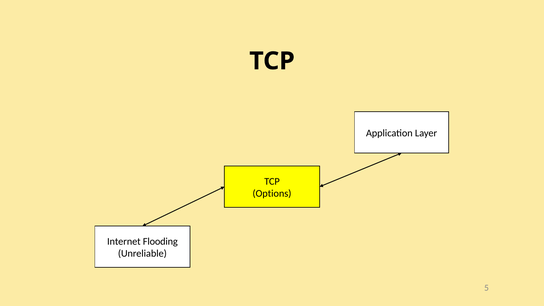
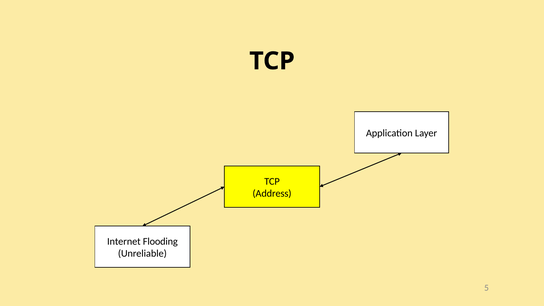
Options: Options -> Address (272, 194)
